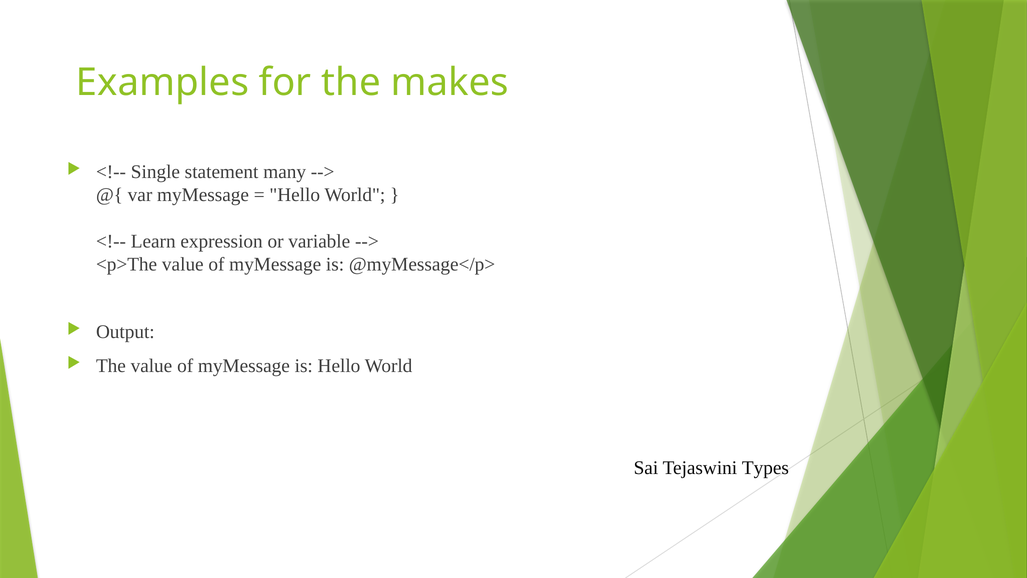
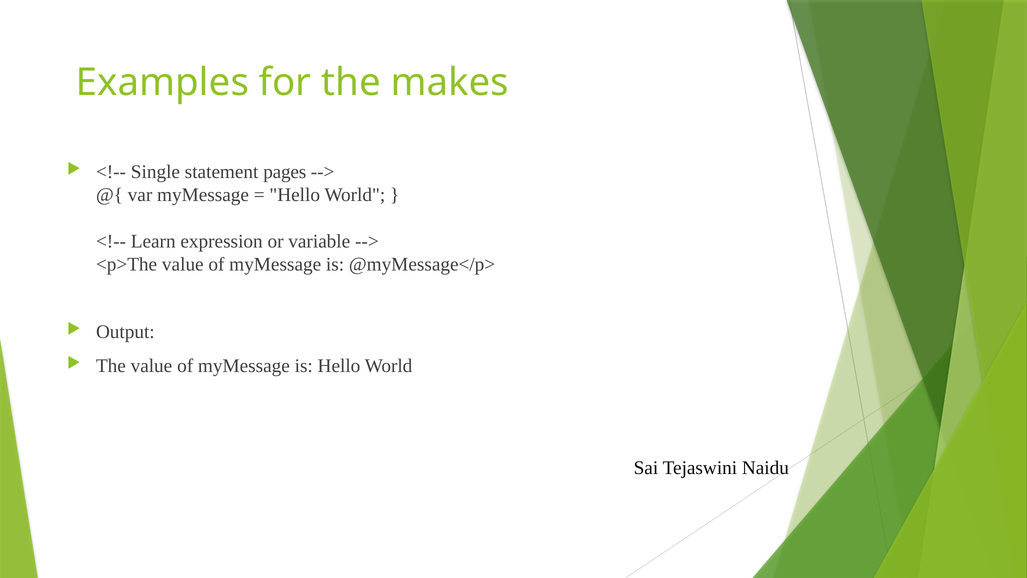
many: many -> pages (285, 172)
Types: Types -> Naidu (765, 468)
